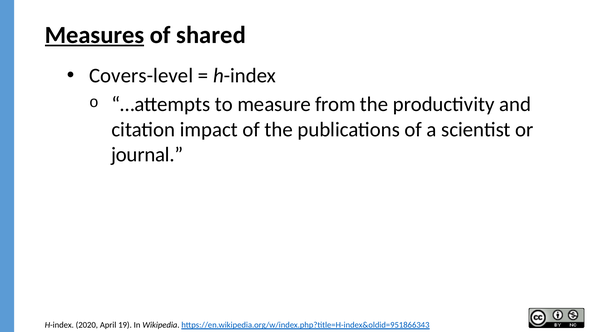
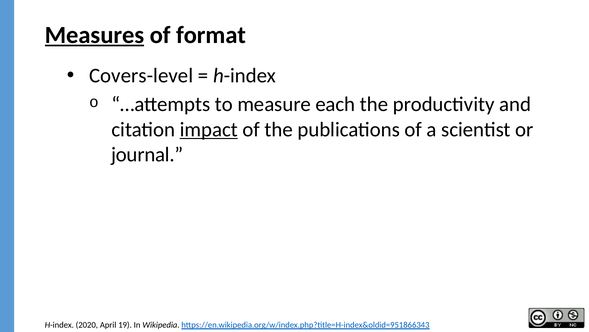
shared: shared -> format (211, 35)
from: from -> each (335, 104)
impact underline: none -> present (209, 129)
